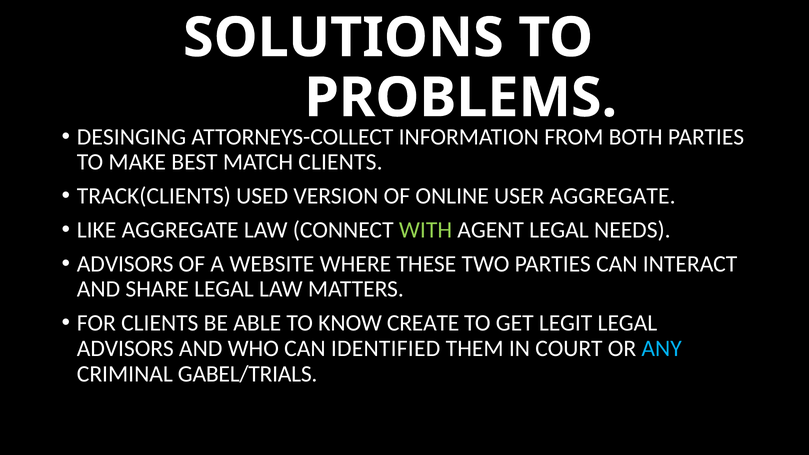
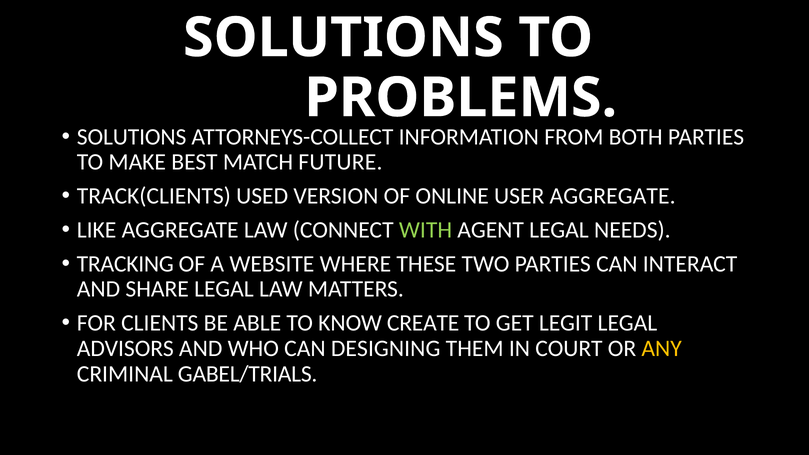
DESINGING: DESINGING -> SOLUTIONS (132, 137)
MATCH CLIENTS: CLIENTS -> FUTURE (340, 162)
ADVISORS: ADVISORS -> TRACKING (125, 264)
IDENTIFIED: IDENTIFIED -> DESIGNING (386, 349)
ANY colour: light blue -> yellow (662, 349)
